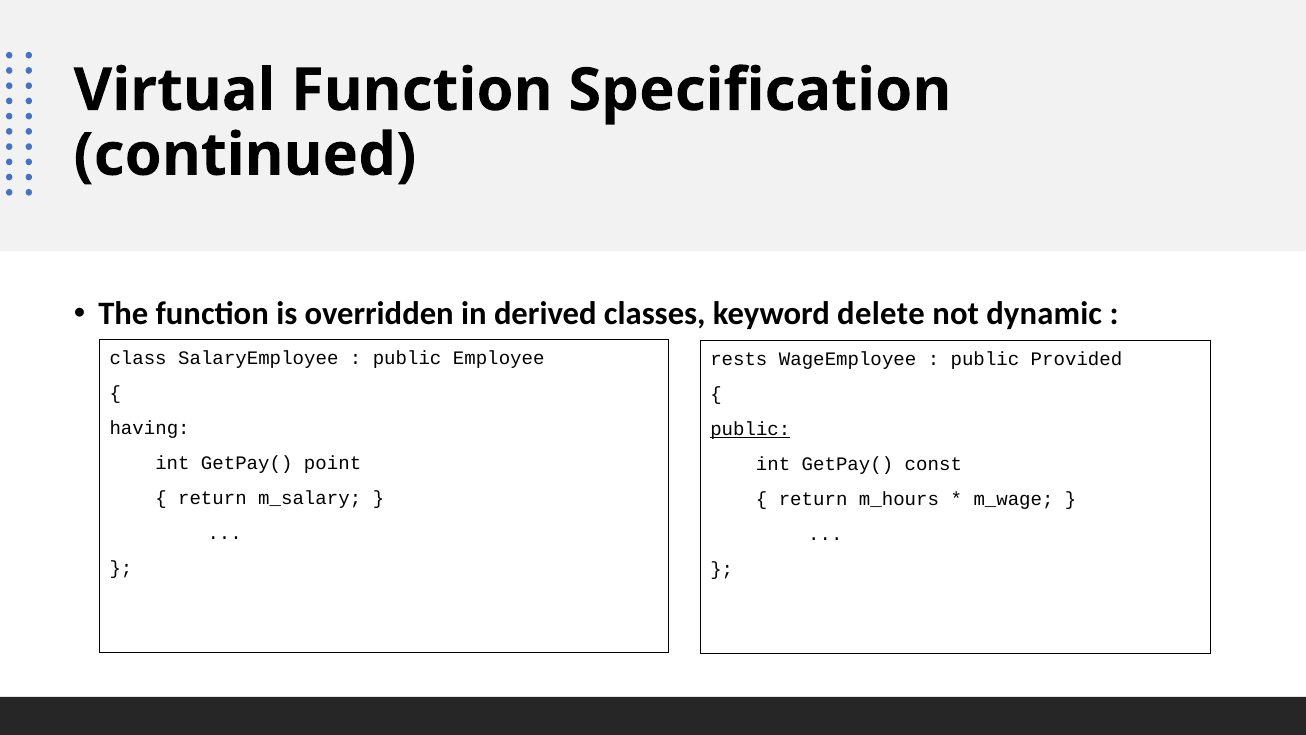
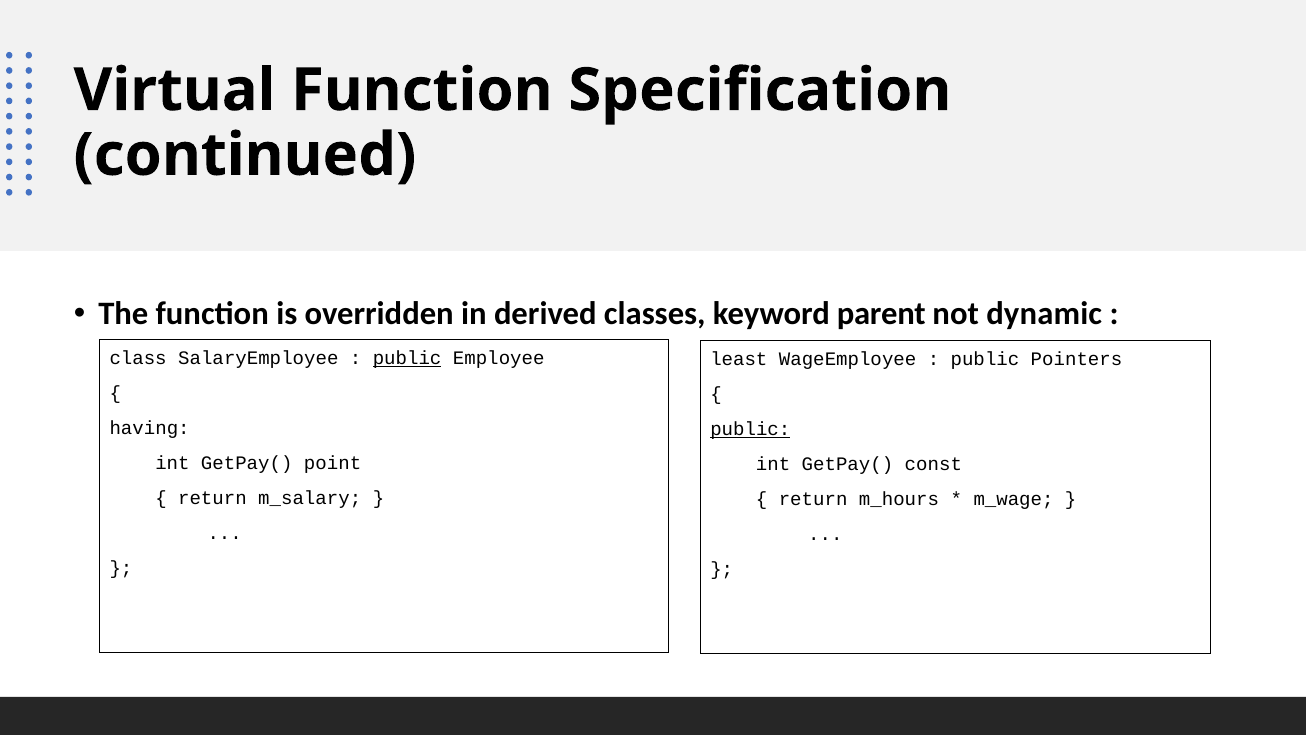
delete: delete -> parent (881, 314)
public underline: none -> present (407, 358)
rests: rests -> least (739, 359)
Provided: Provided -> Pointers (1077, 359)
